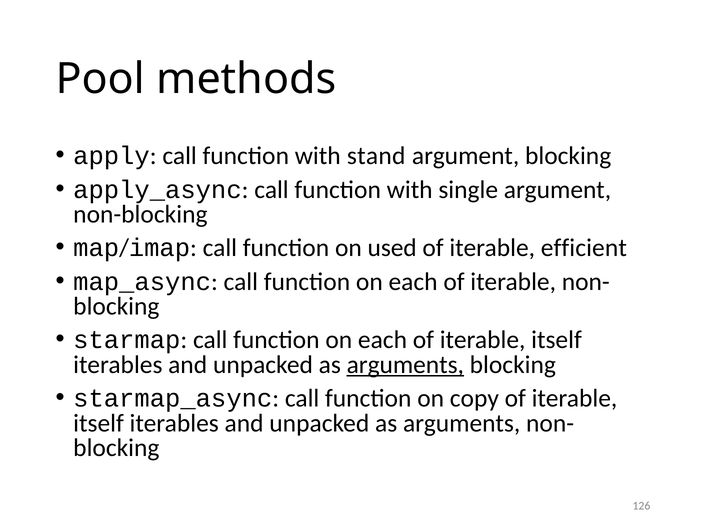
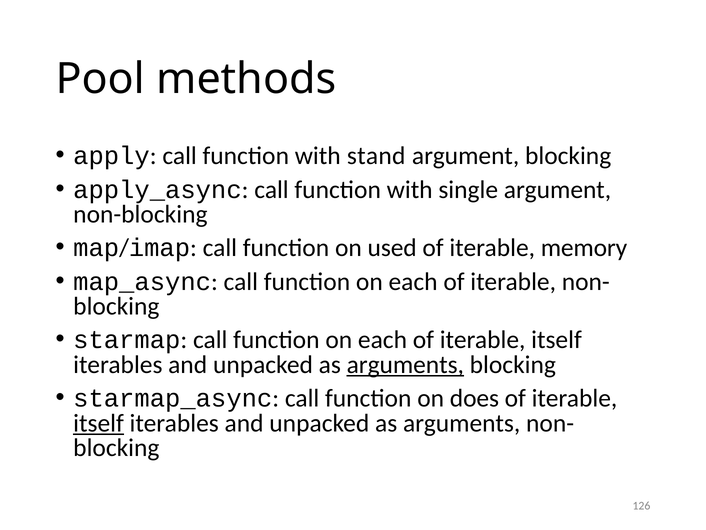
efficient: efficient -> memory (584, 248)
copy: copy -> does (474, 398)
itself underline: none -> present (99, 423)
